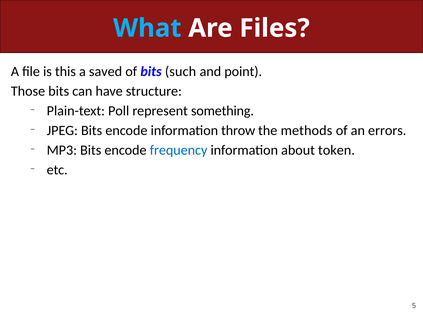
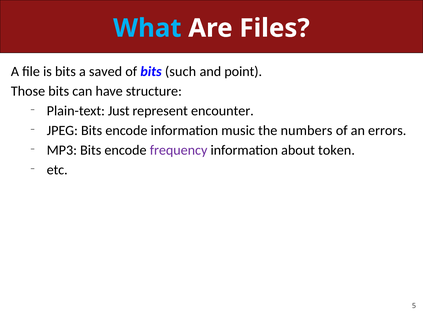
is this: this -> bits (65, 71)
Poll: Poll -> Just (119, 111)
something: something -> encounter (222, 111)
throw: throw -> music (238, 131)
methods: methods -> numbers (306, 131)
frequency colour: blue -> purple (179, 150)
